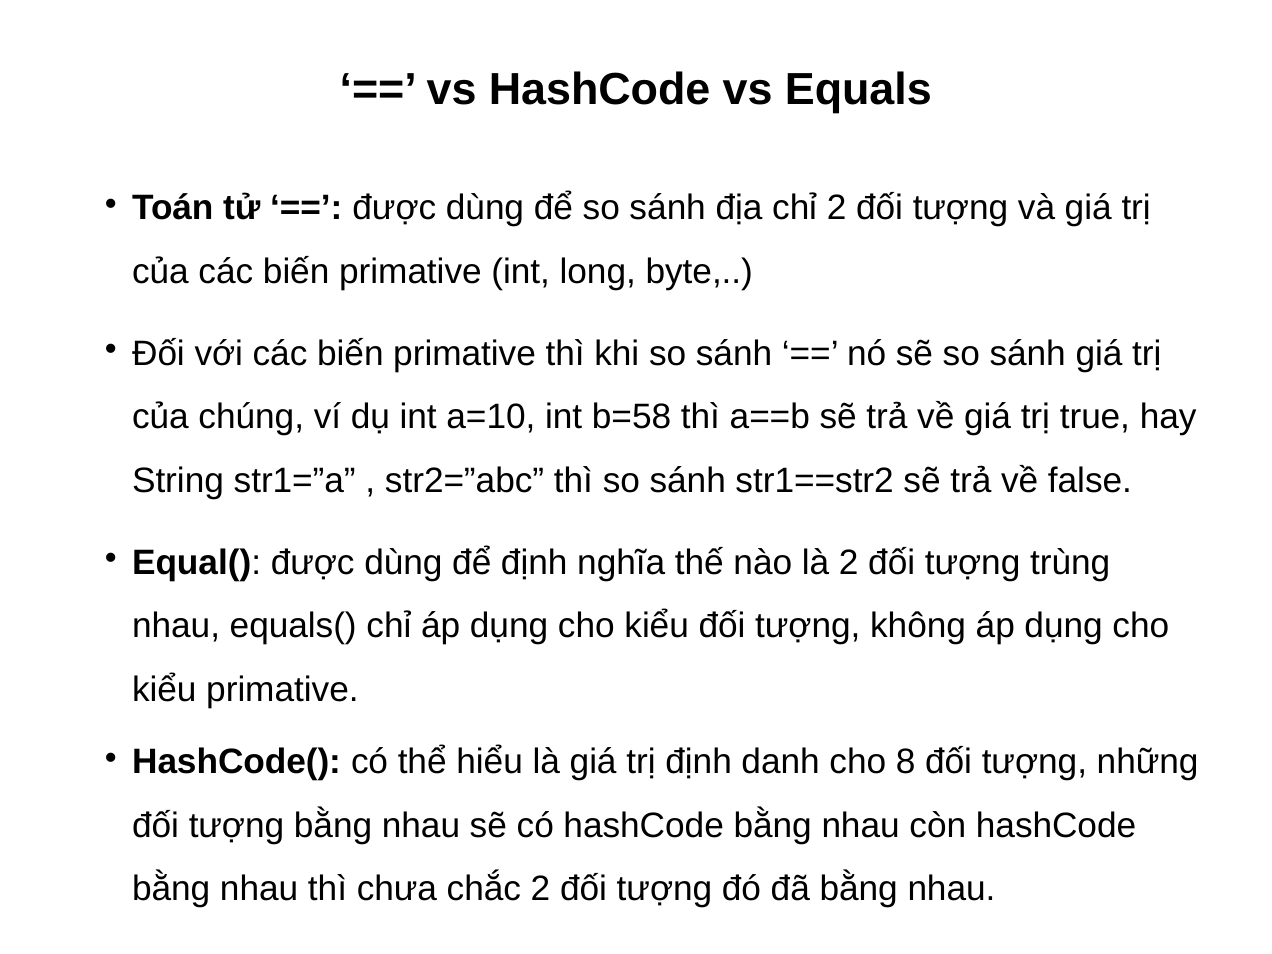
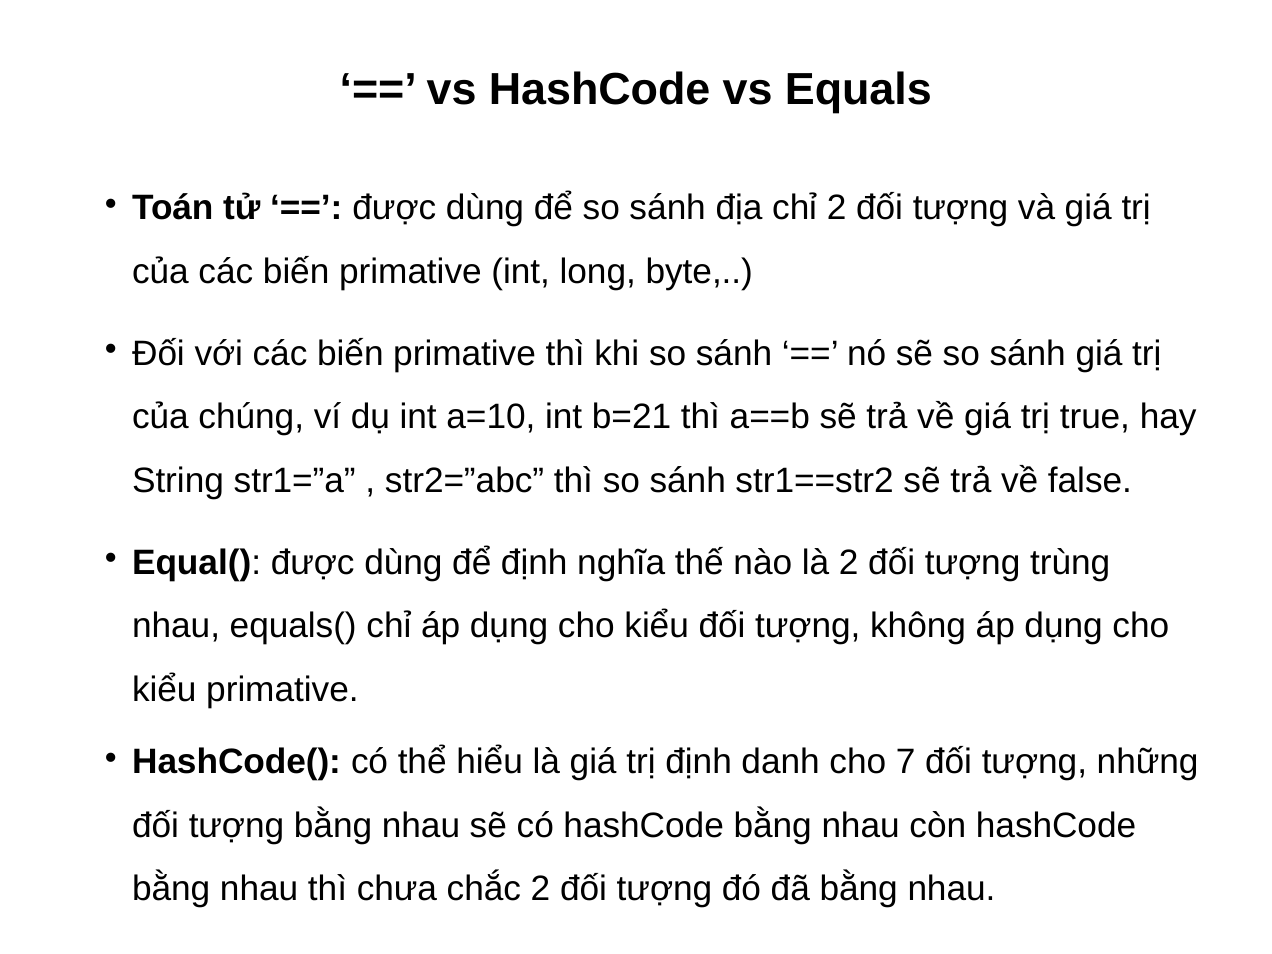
b=58: b=58 -> b=21 (632, 417)
8: 8 -> 7 (906, 762)
